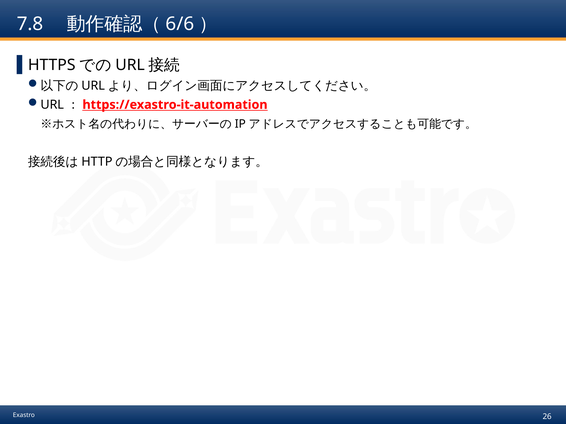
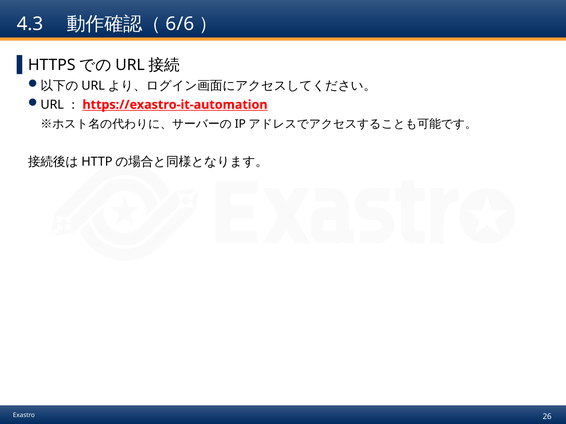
7.8: 7.8 -> 4.3 (30, 24)
